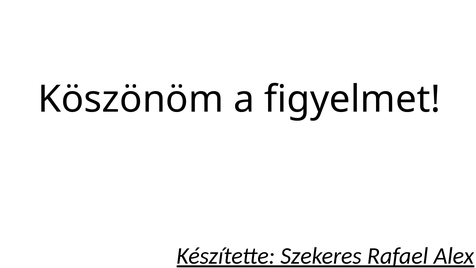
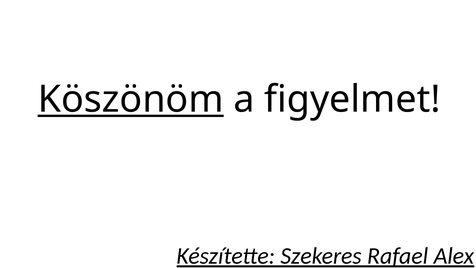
Köszönöm underline: none -> present (131, 99)
